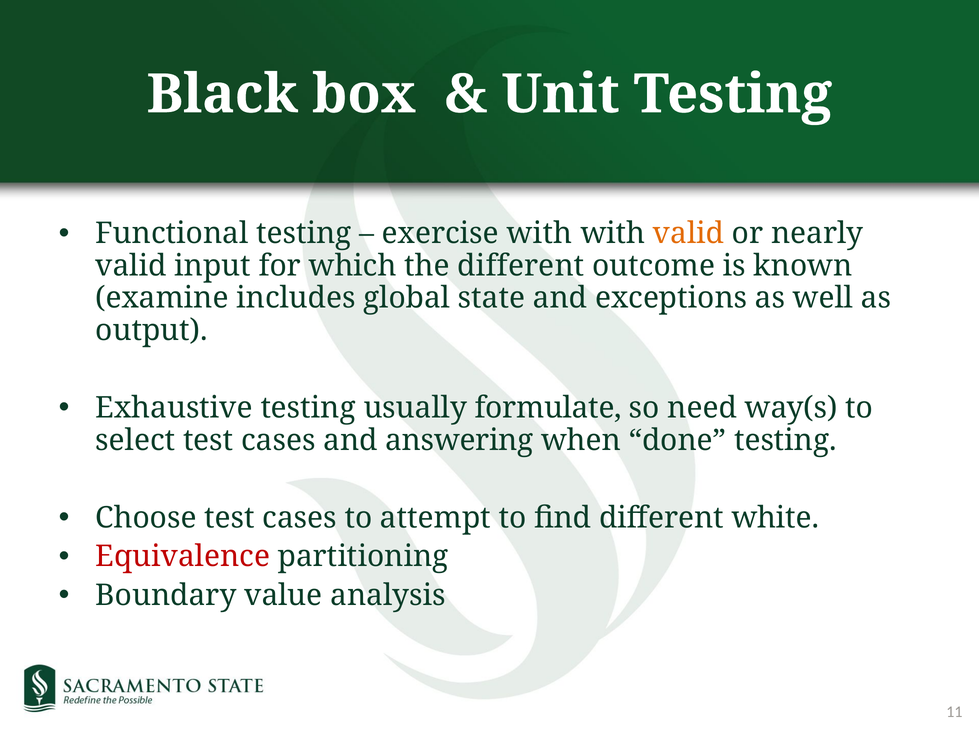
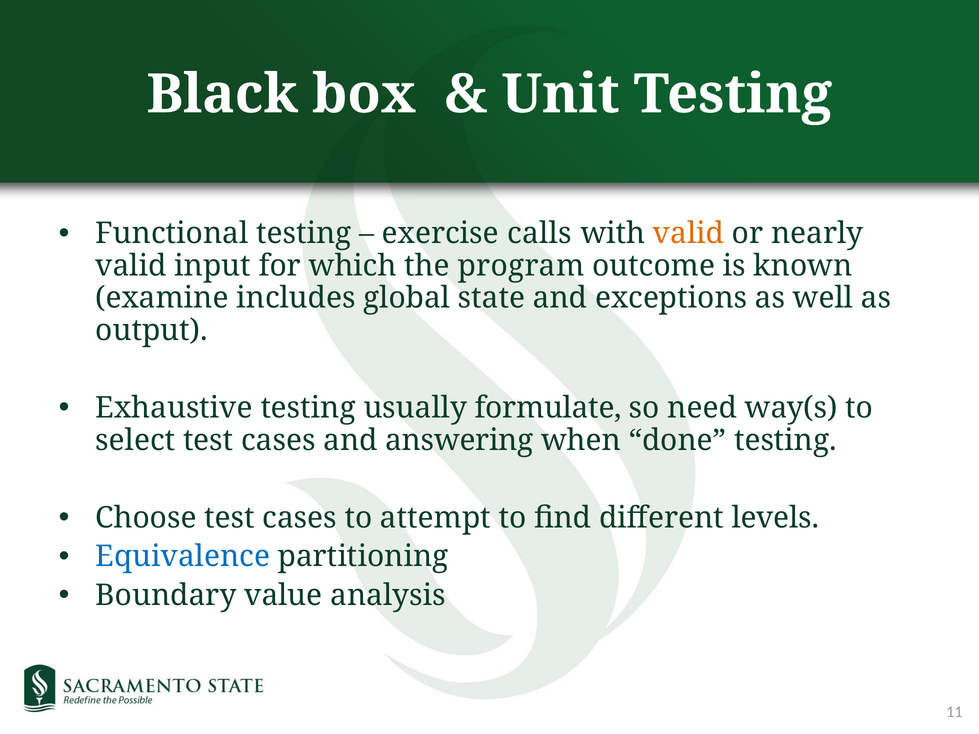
exercise with: with -> calls (539, 234)
the different: different -> program (521, 266)
white: white -> levels (775, 518)
Equivalence colour: red -> blue (183, 557)
